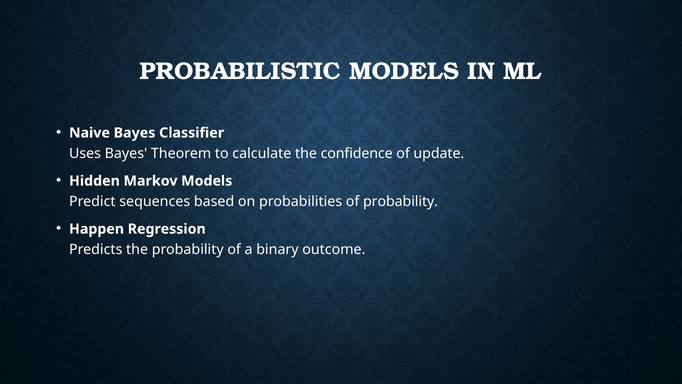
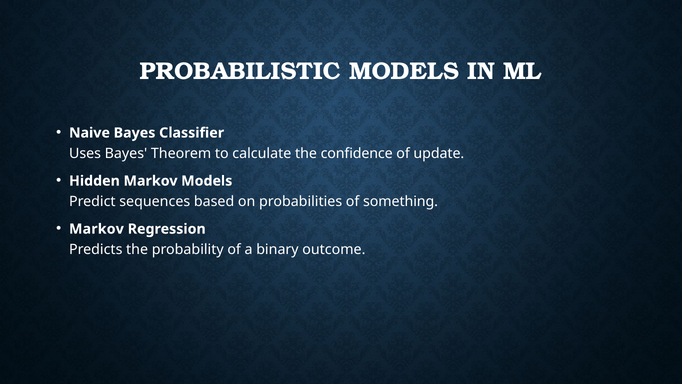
of probability: probability -> something (401, 201)
Happen: Happen -> Markov (96, 229)
